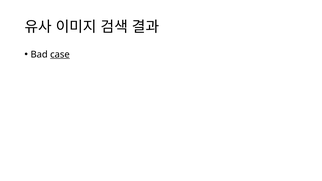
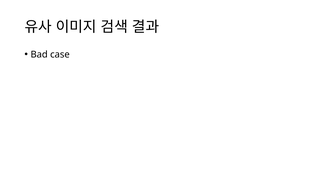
case underline: present -> none (60, 54)
